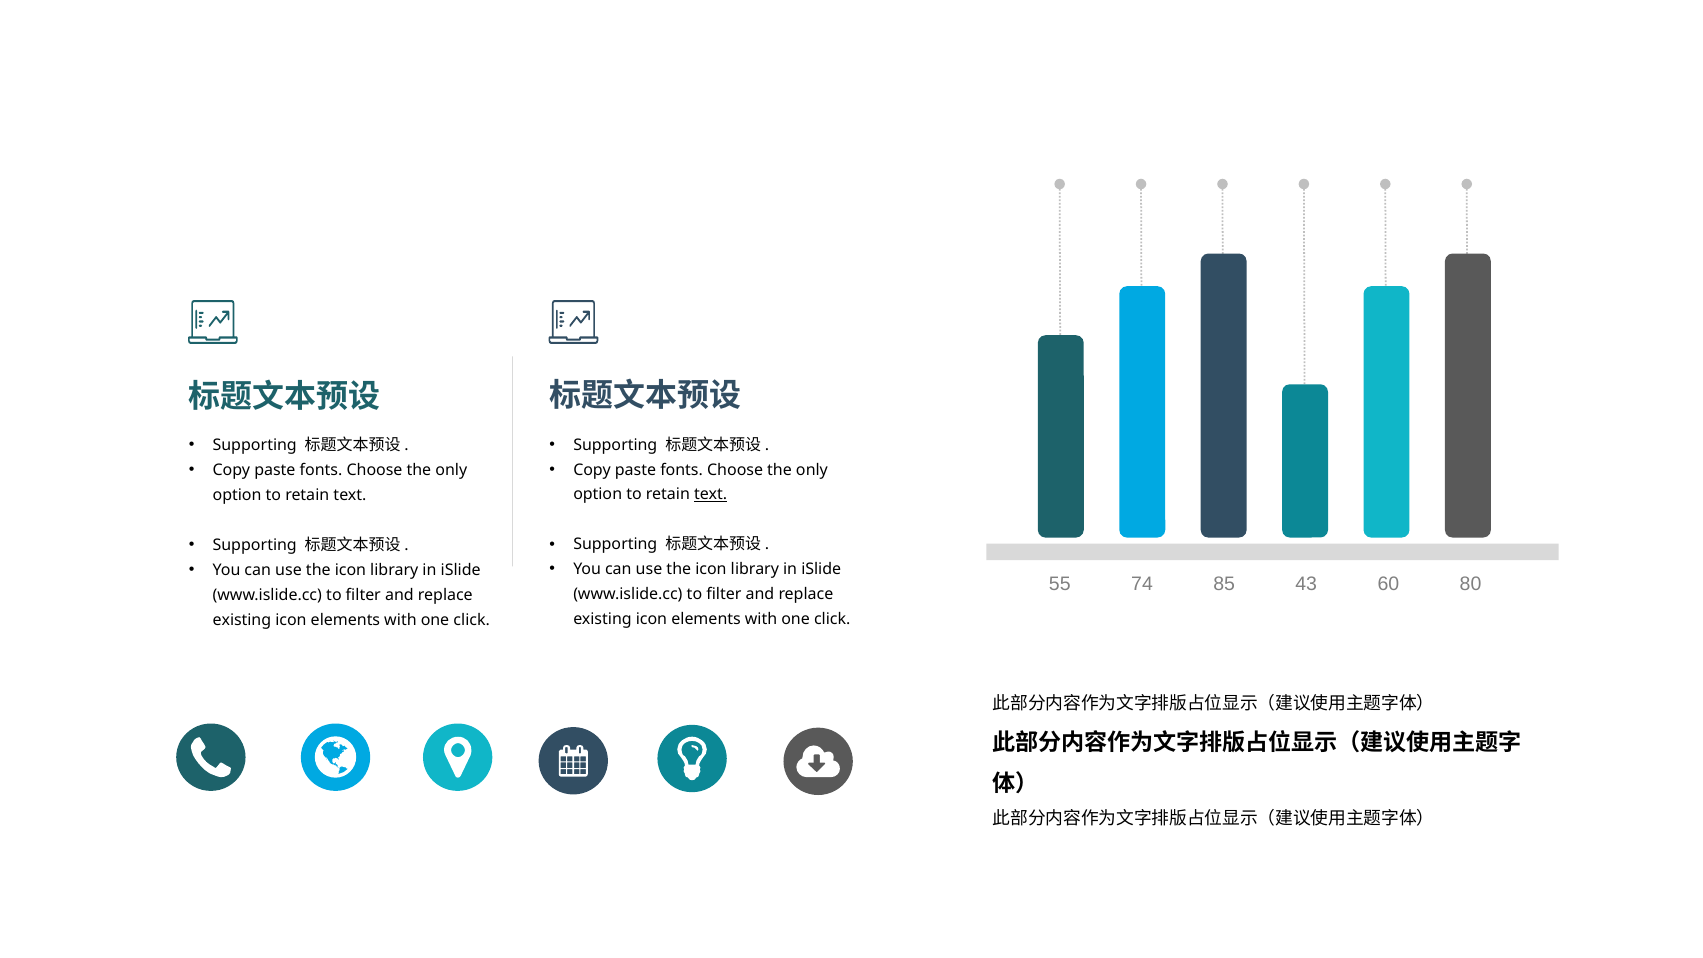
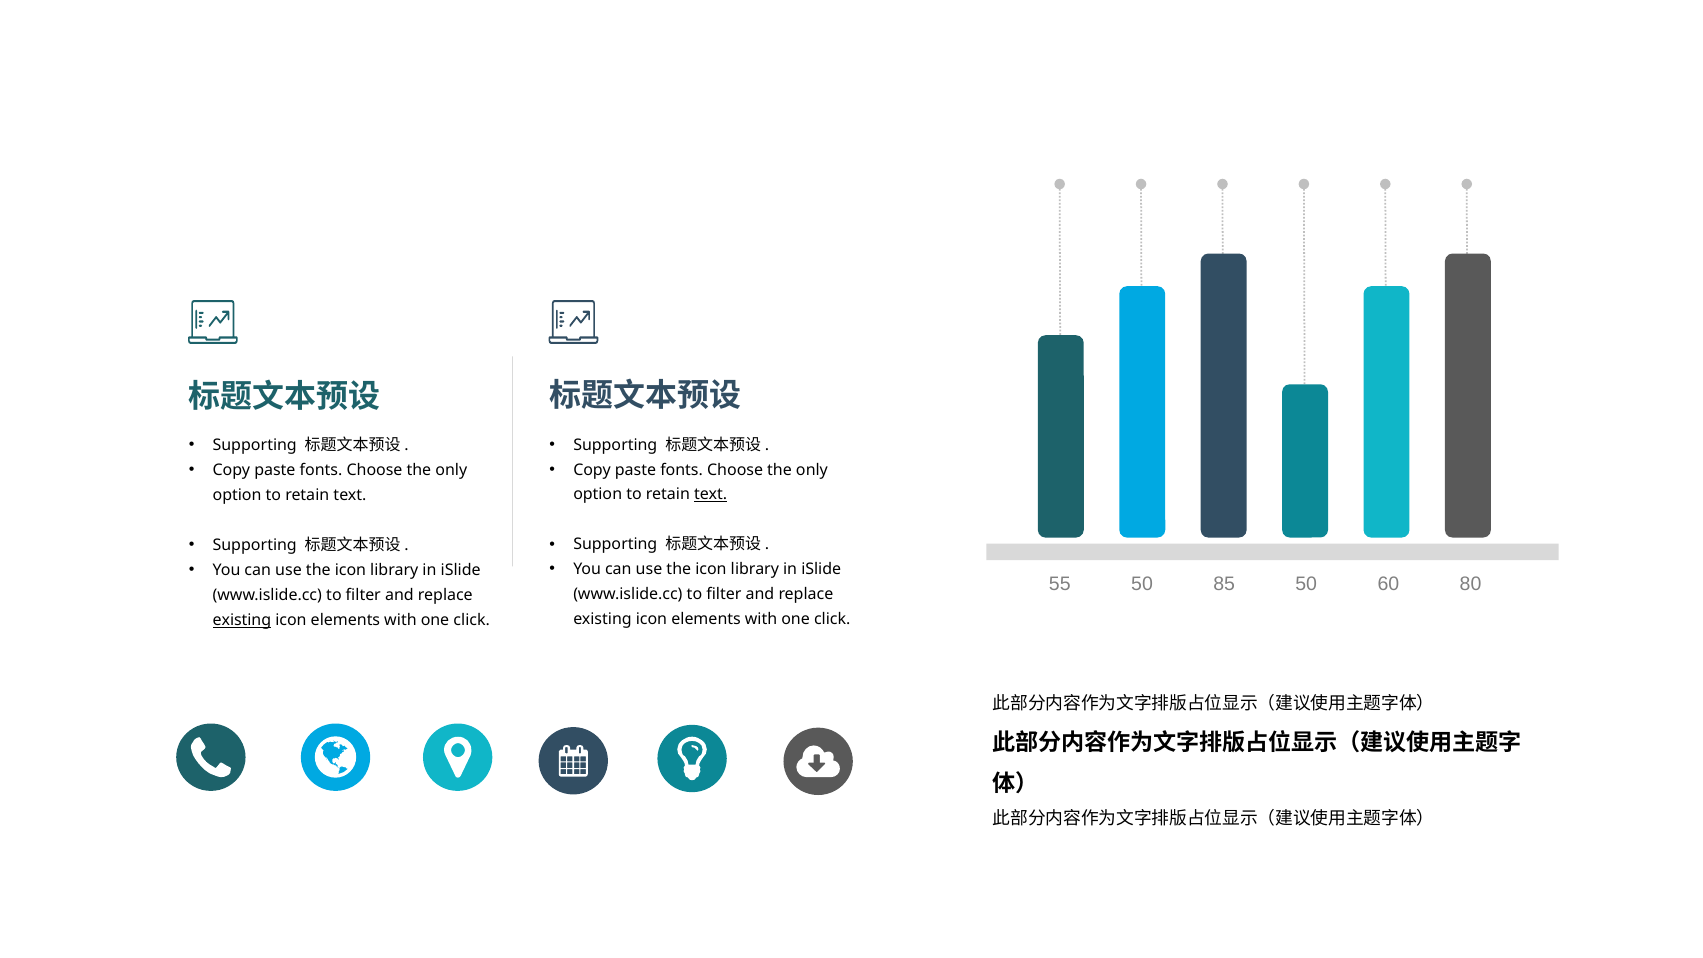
55 74: 74 -> 50 (1142, 584)
85 43: 43 -> 50 (1306, 584)
existing underline: none -> present (242, 620)
